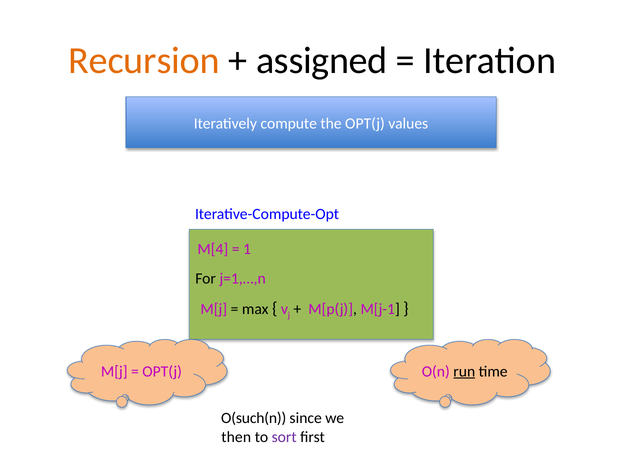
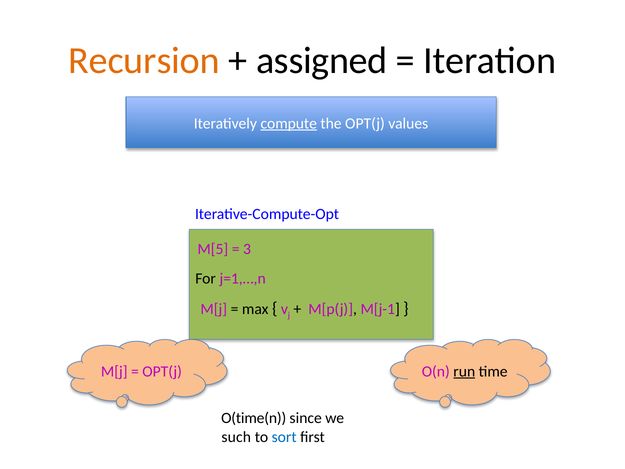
compute underline: none -> present (289, 123)
M[4: M[4 -> M[5 (213, 249)
1: 1 -> 3 (247, 249)
O(such(n: O(such(n -> O(time(n (254, 418)
then: then -> such (236, 437)
sort colour: purple -> blue (284, 437)
